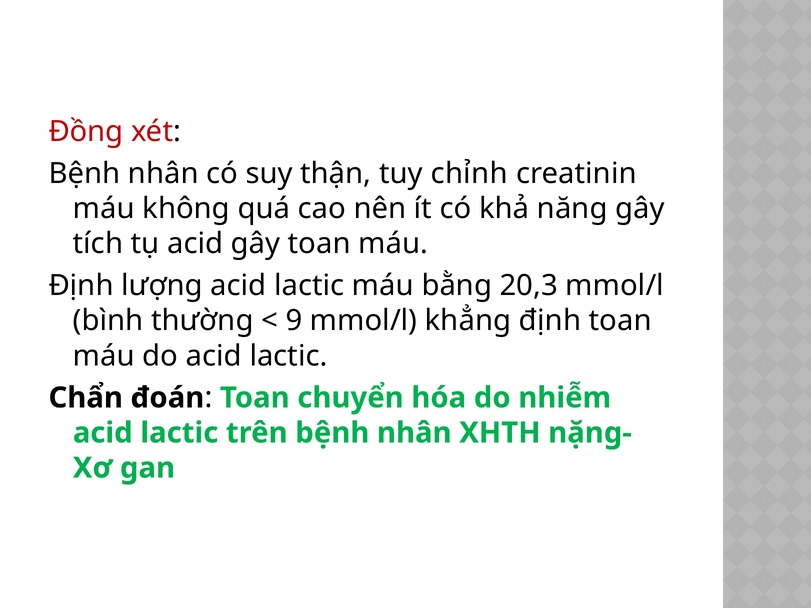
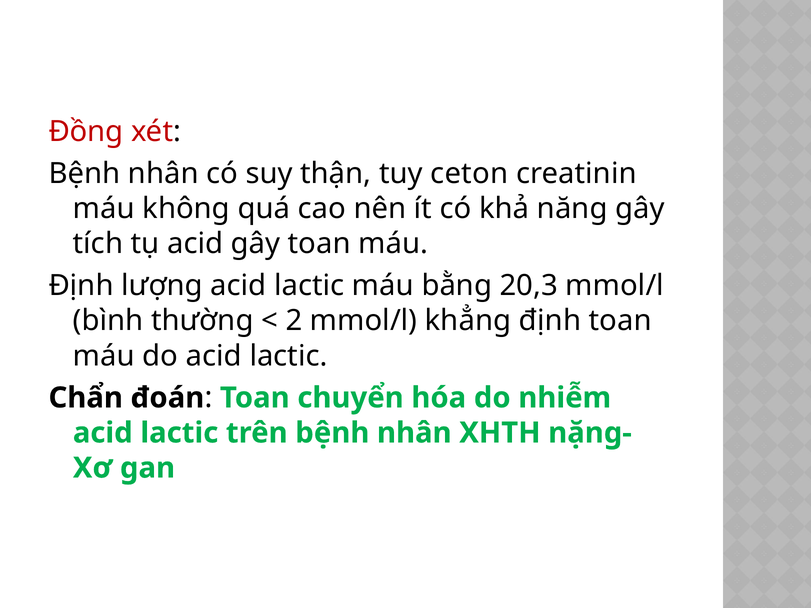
chỉnh: chỉnh -> ceton (469, 174)
9: 9 -> 2 (294, 321)
